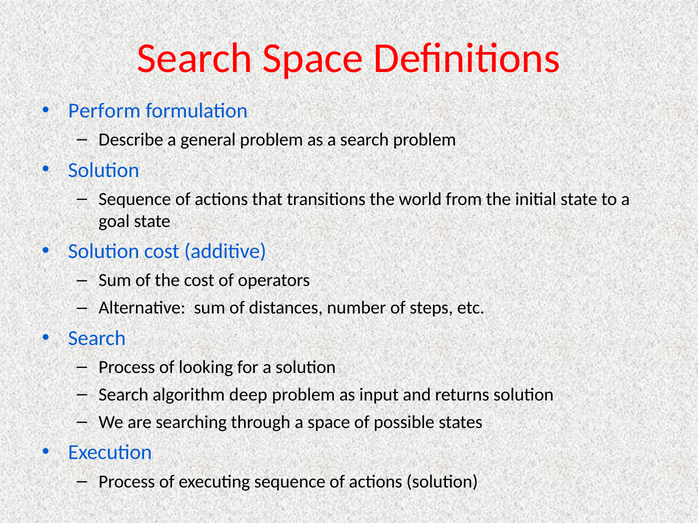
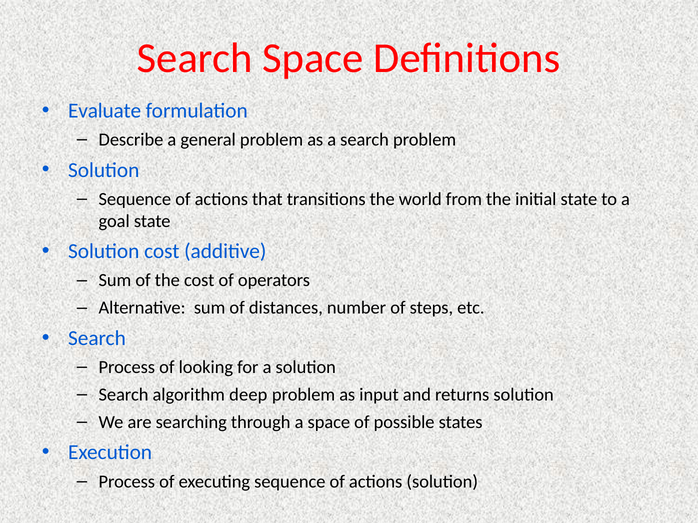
Perform: Perform -> Evaluate (105, 111)
